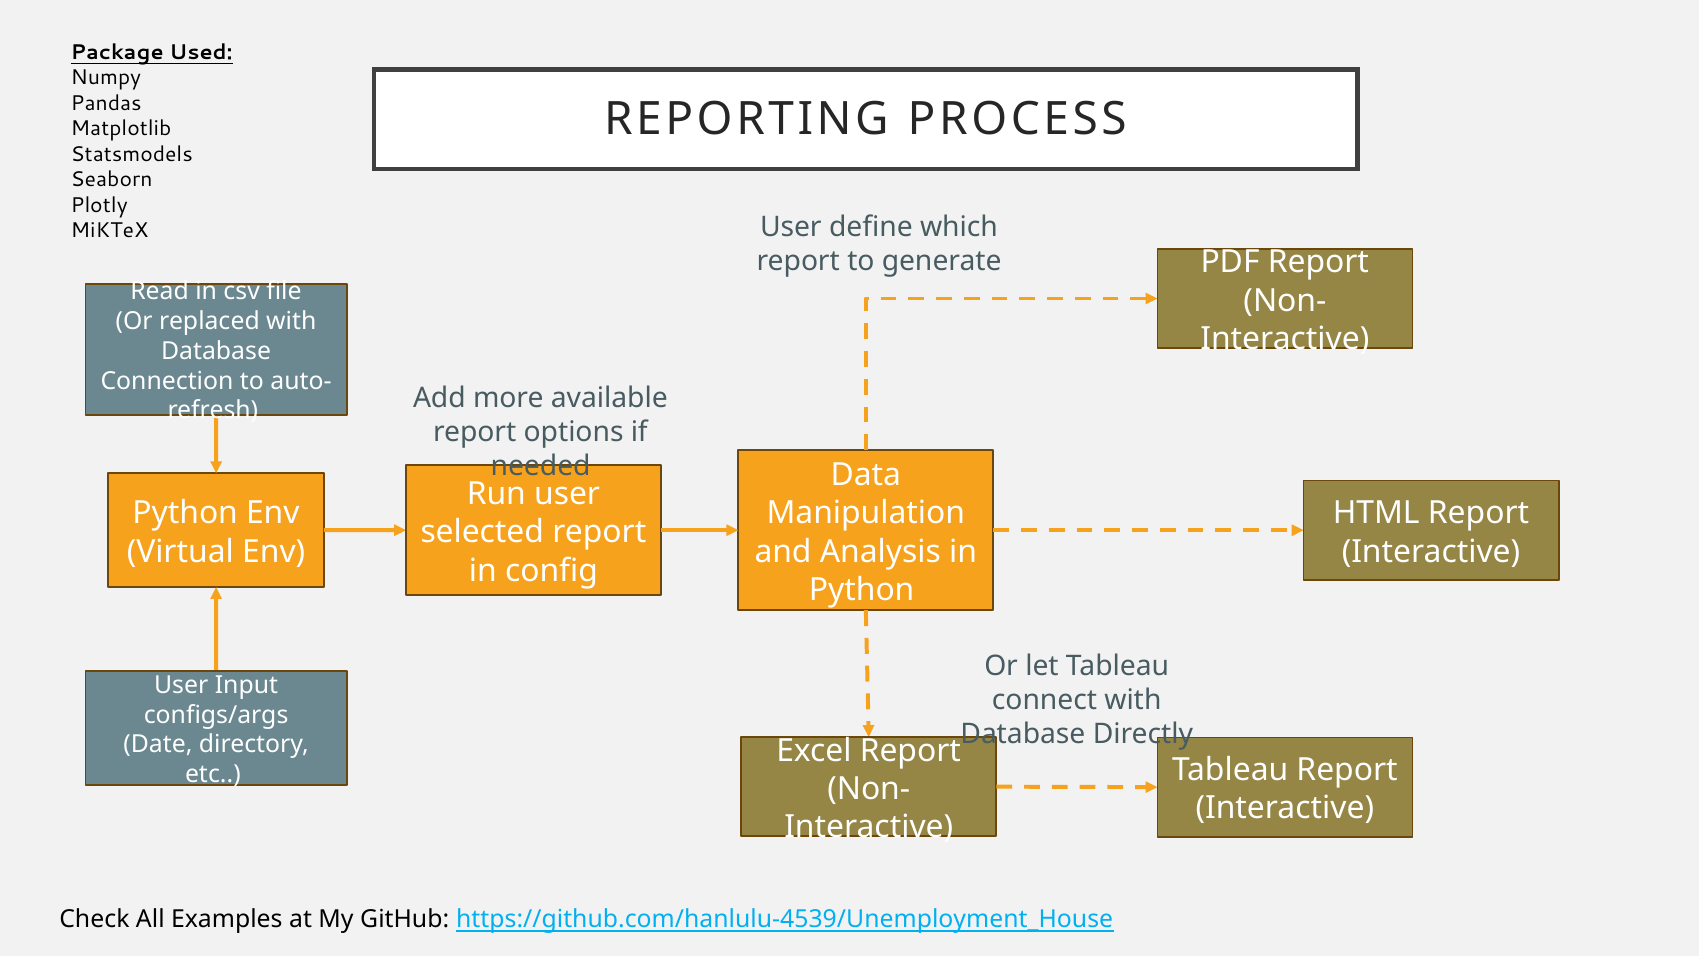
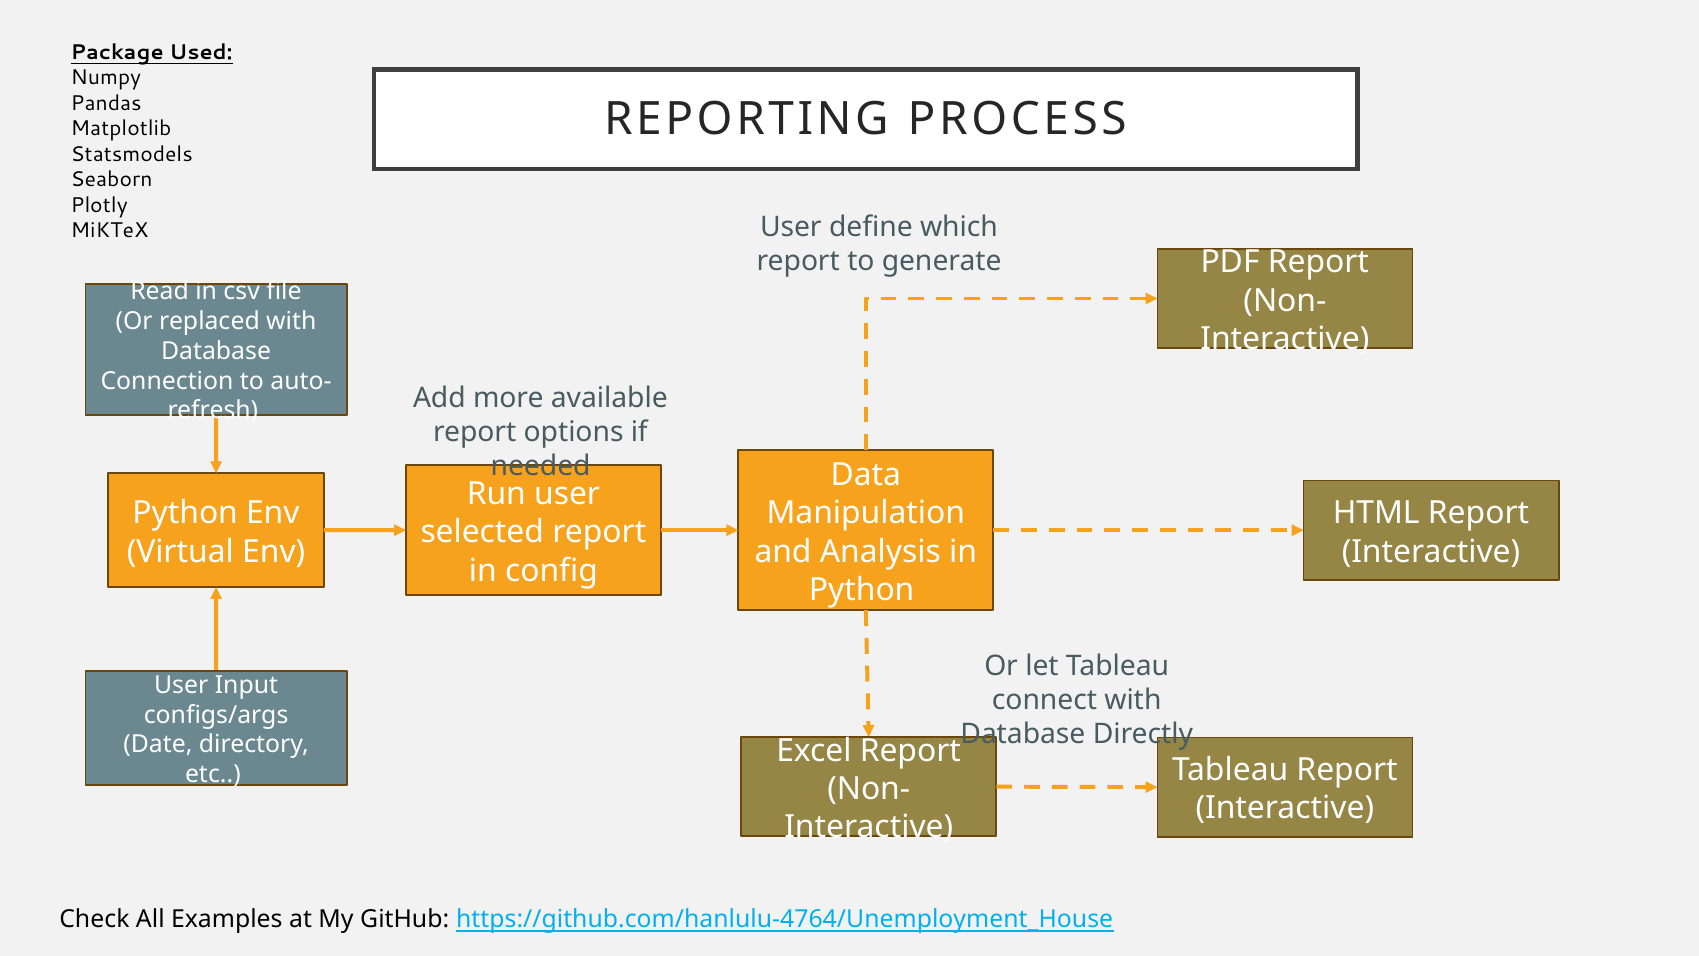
https://github.com/hanlulu-4539/Unemployment_House: https://github.com/hanlulu-4539/Unemployment_House -> https://github.com/hanlulu-4764/Unemployment_House (785, 919)
